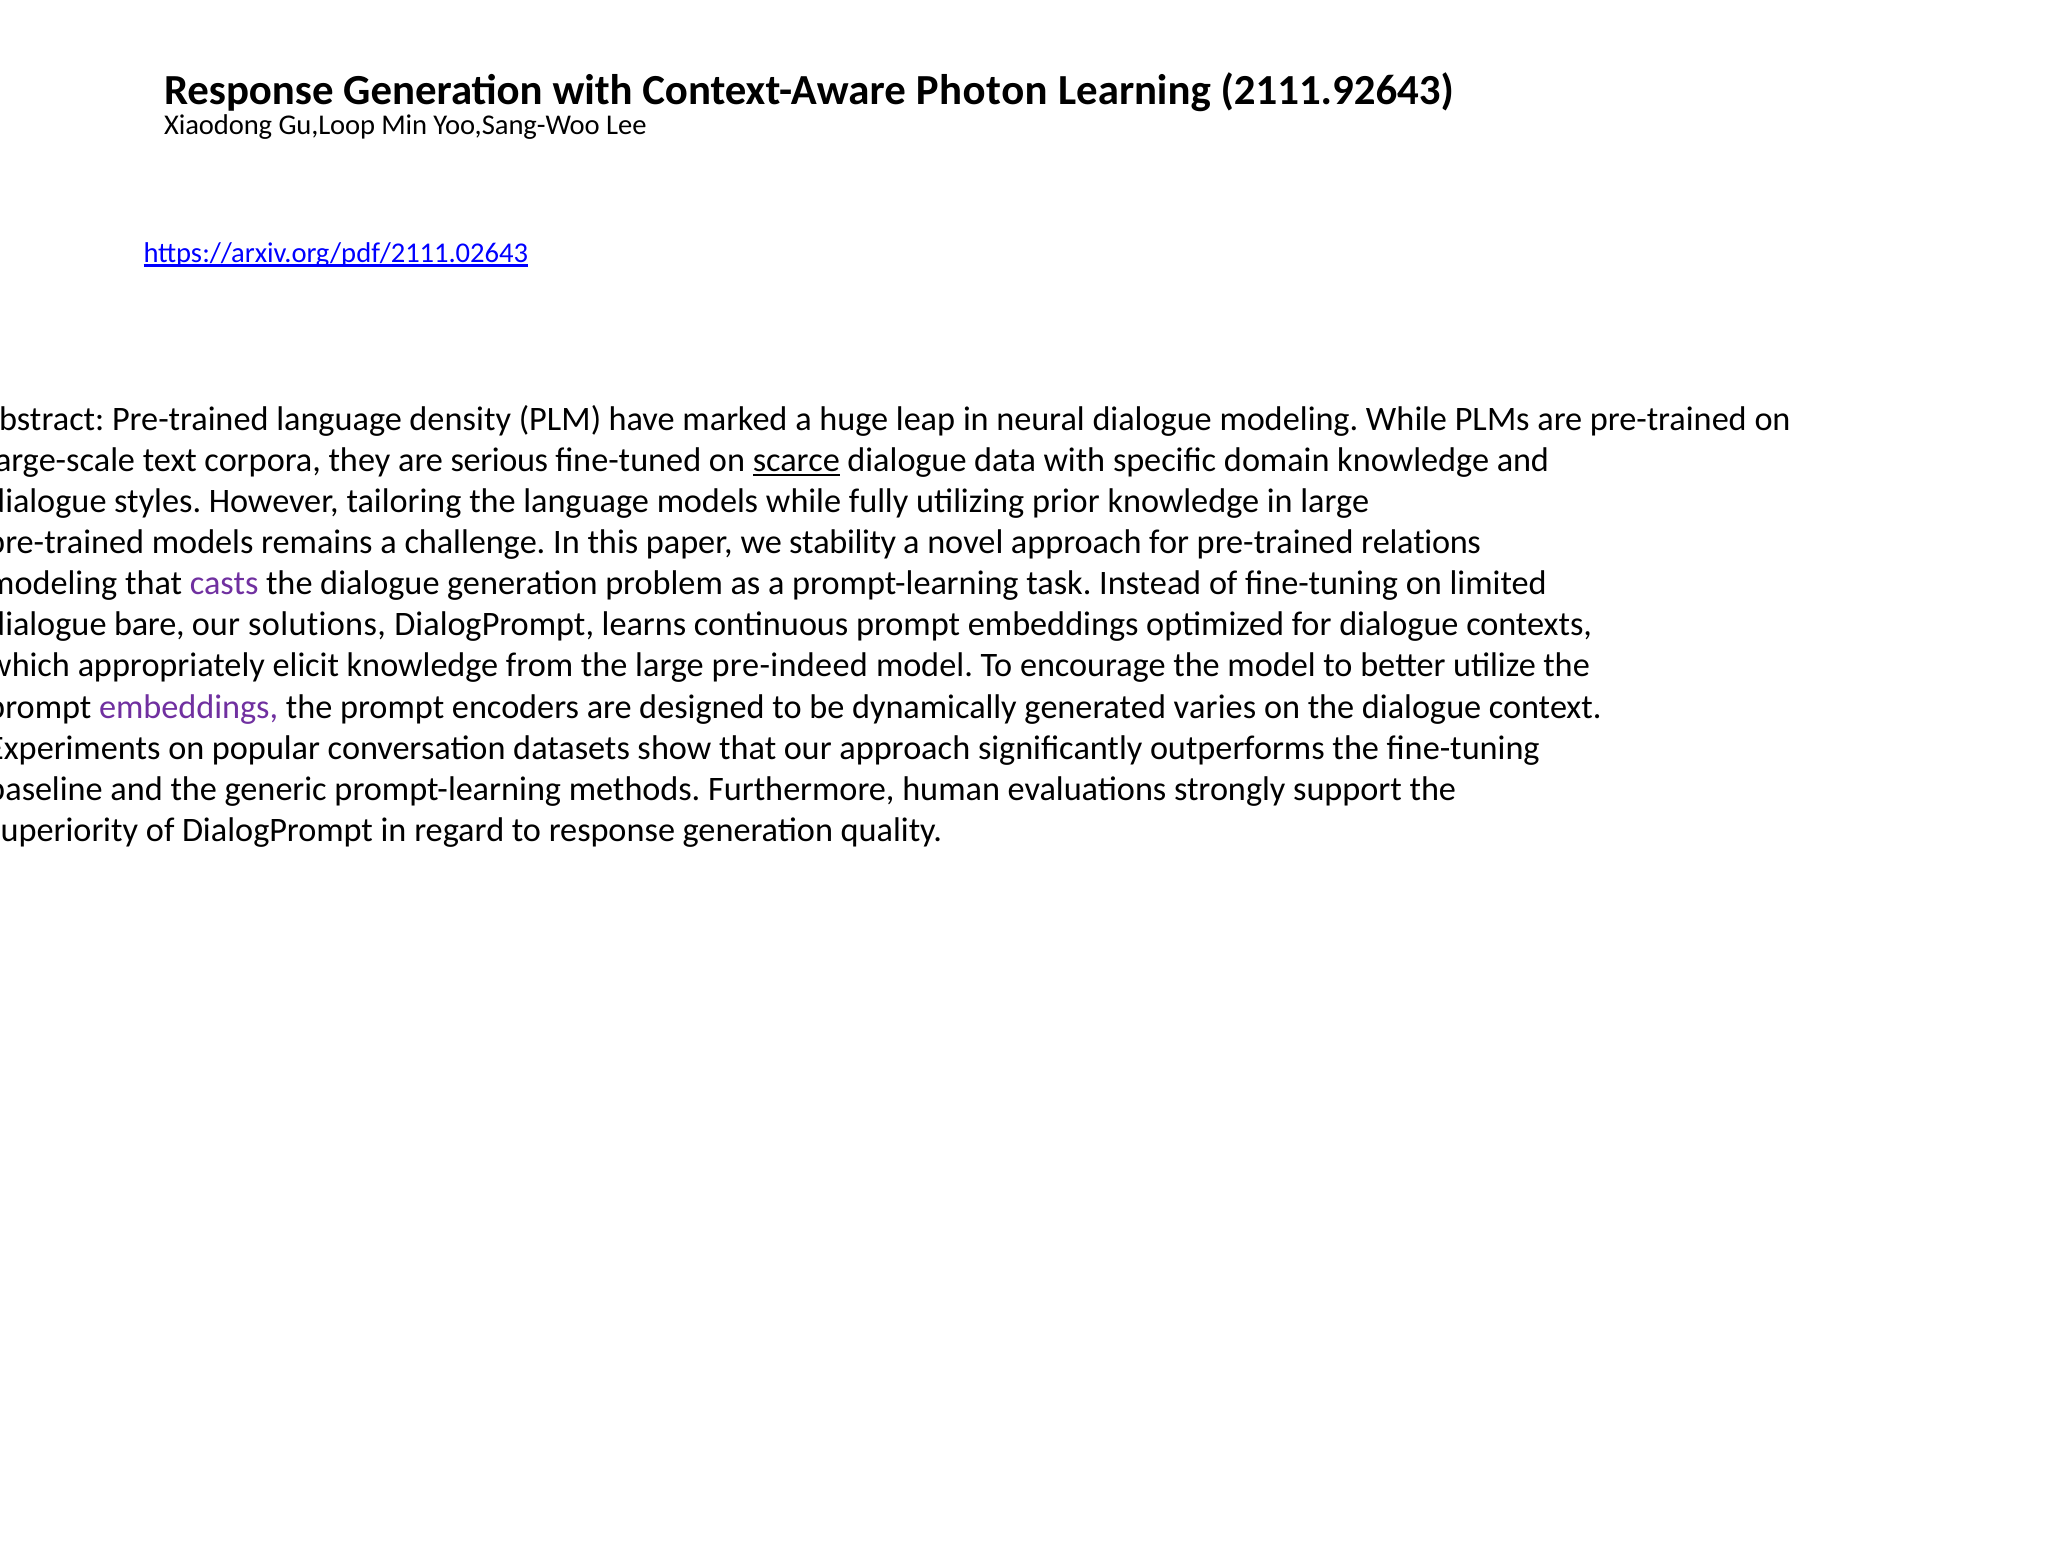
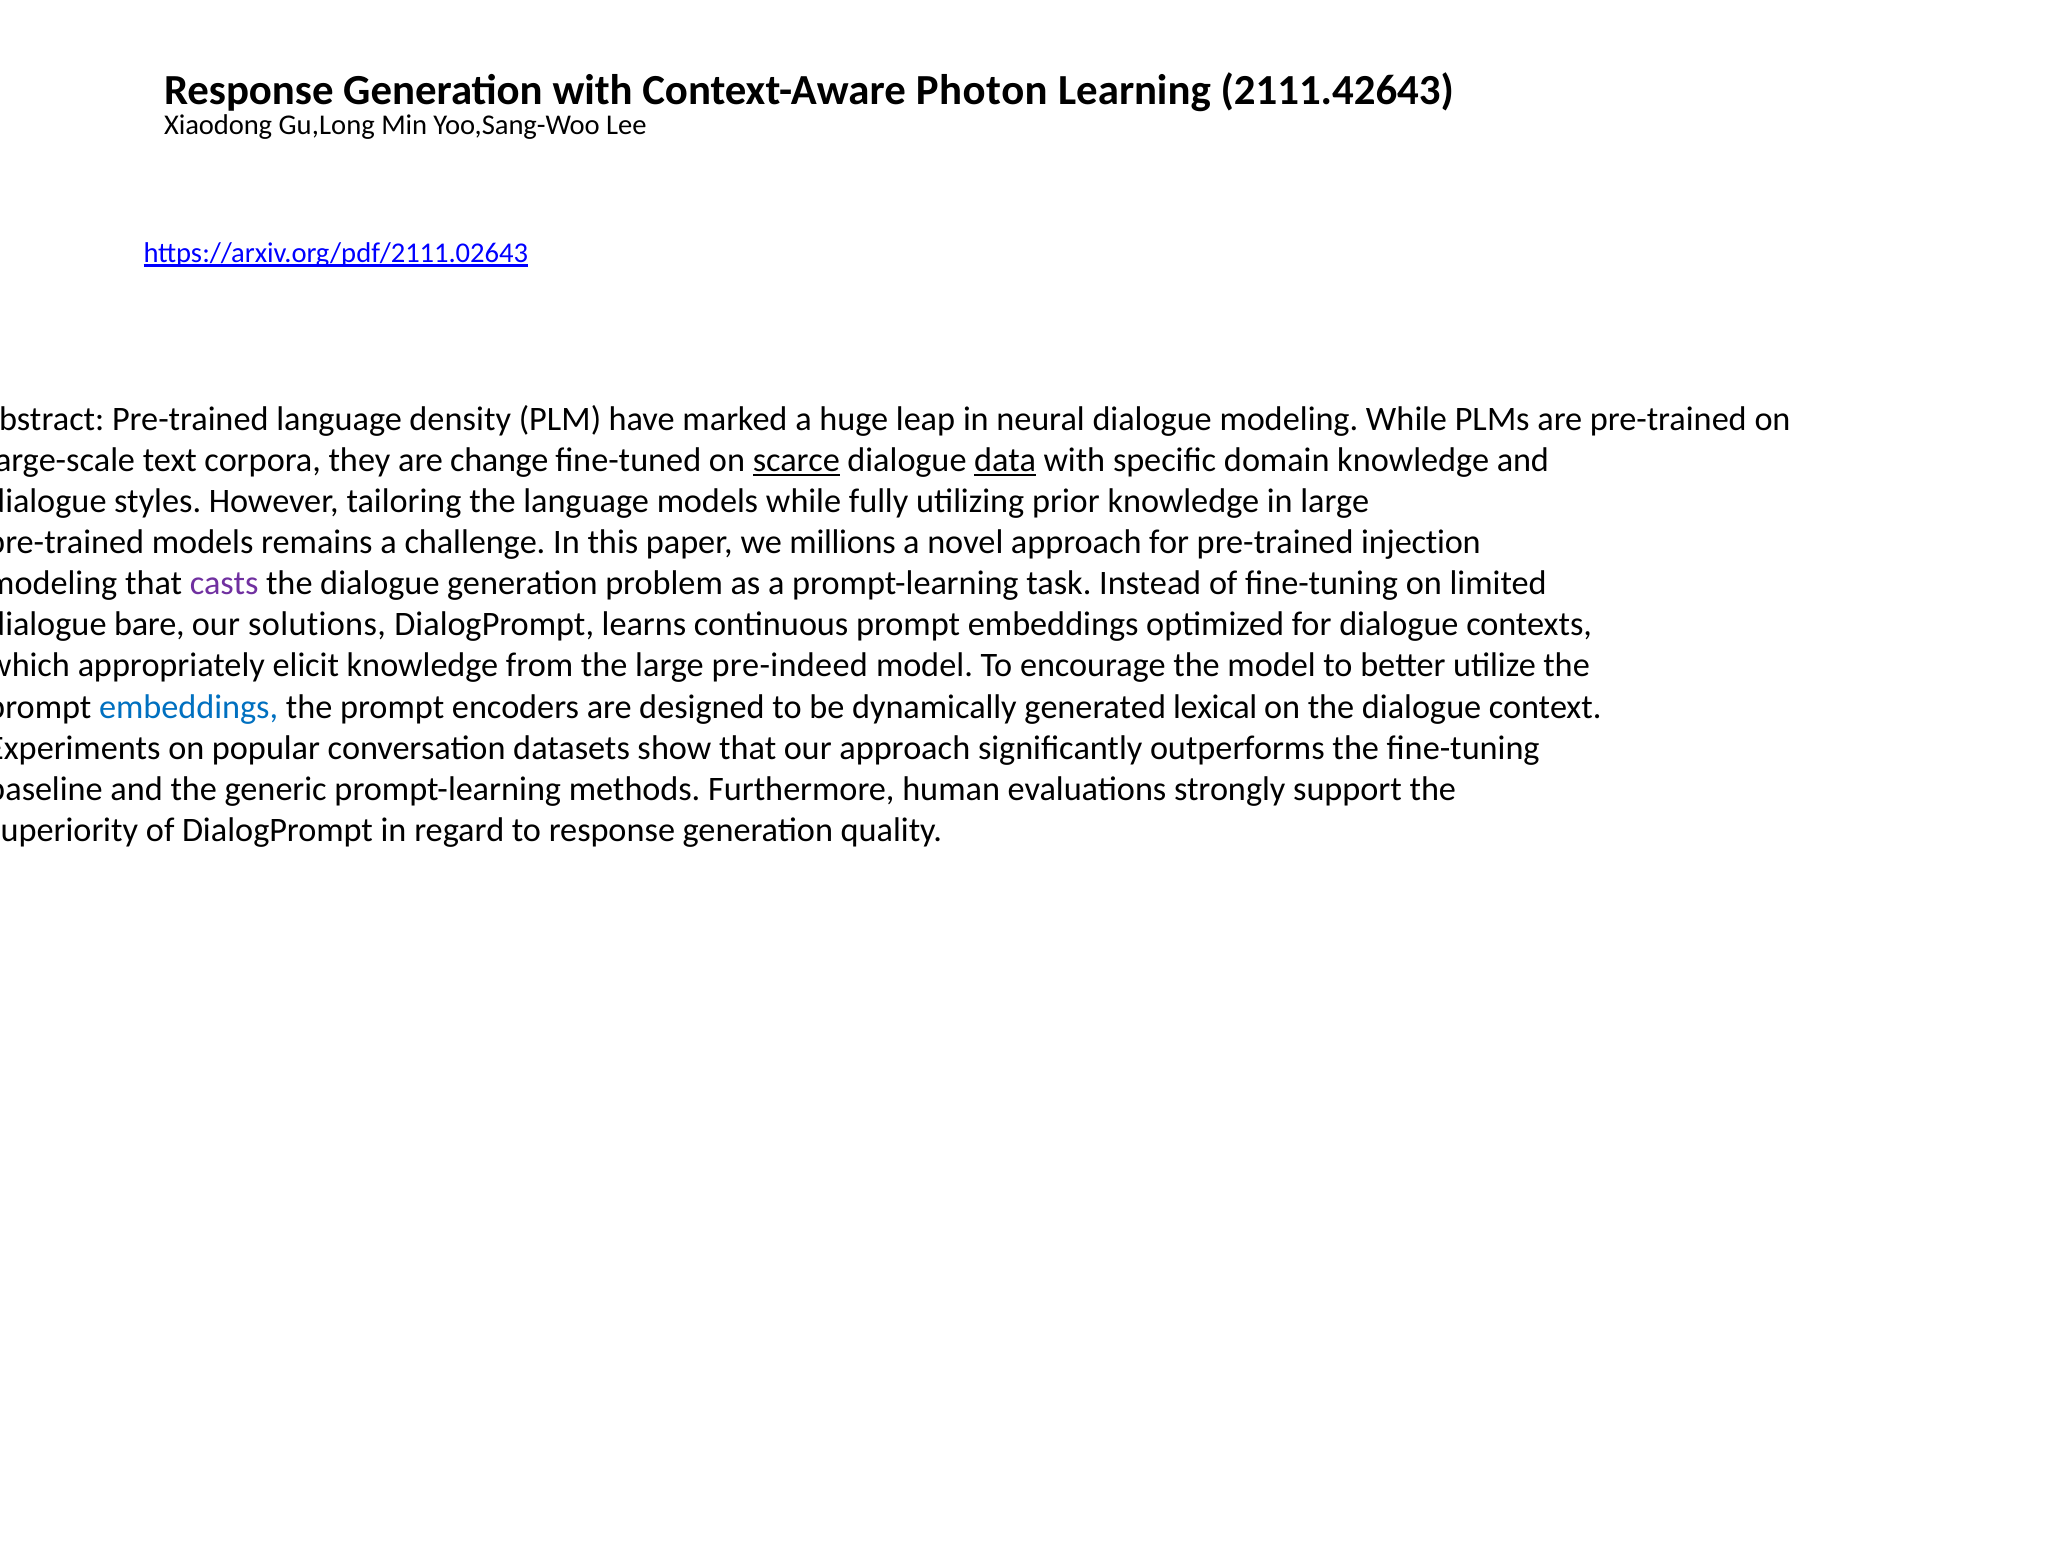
2111.92643: 2111.92643 -> 2111.42643 (1337, 91)
Gu,Loop: Gu,Loop -> Gu,Long (327, 125)
serious: serious -> change (499, 460)
data underline: none -> present (1005, 460)
stability: stability -> millions (843, 542)
relations: relations -> injection (1421, 542)
embeddings colour: purple -> blue (189, 707)
varies: varies -> lexical (1215, 707)
